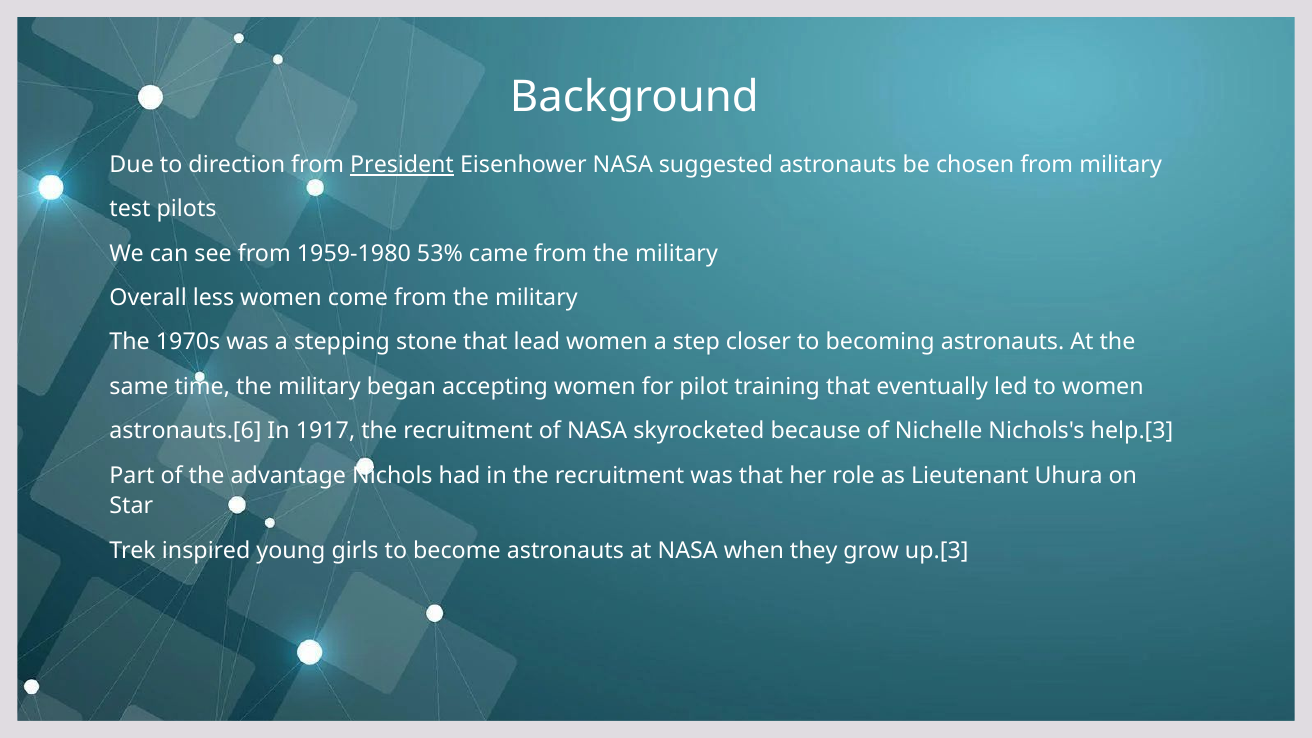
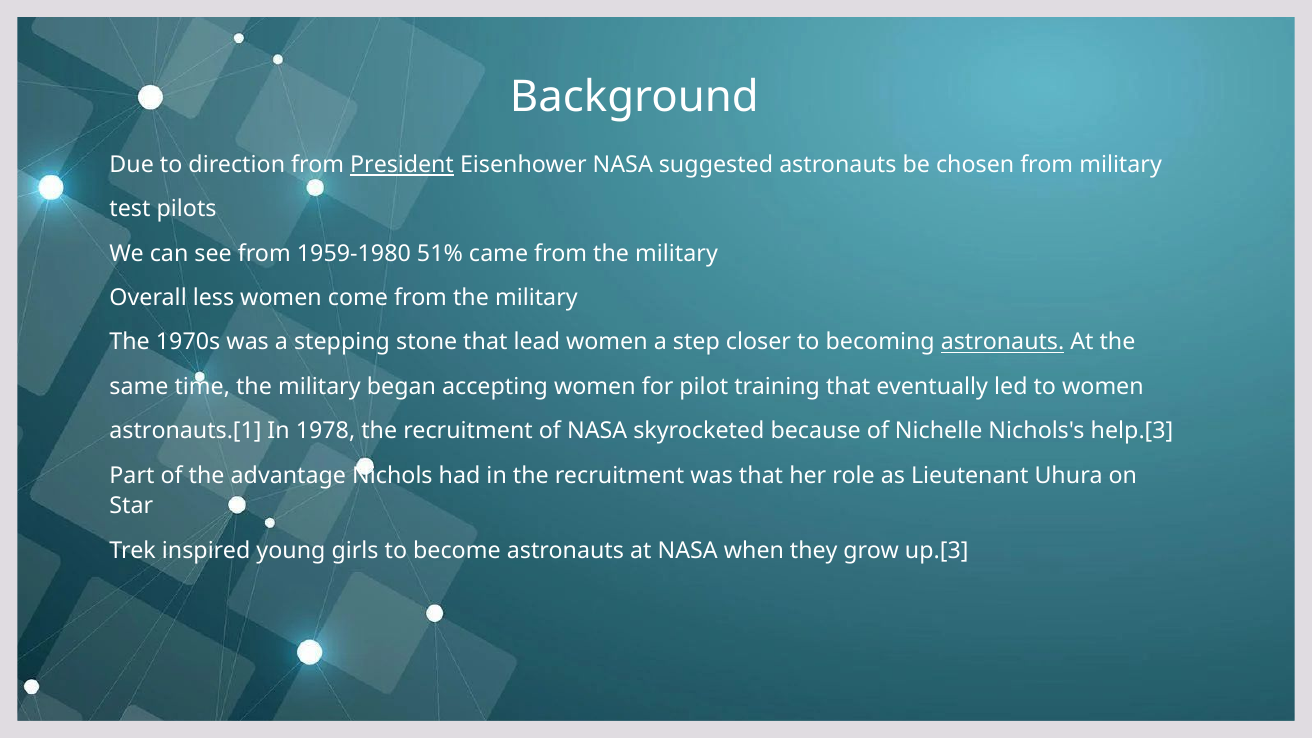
53%: 53% -> 51% (440, 254)
astronauts underline: none -> present (1003, 342)
astronauts.[6: astronauts.[6 -> astronauts.[1 (185, 431)
1917: 1917 -> 1978 (326, 431)
